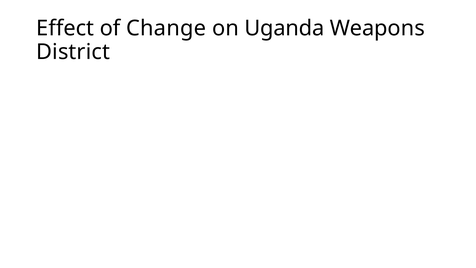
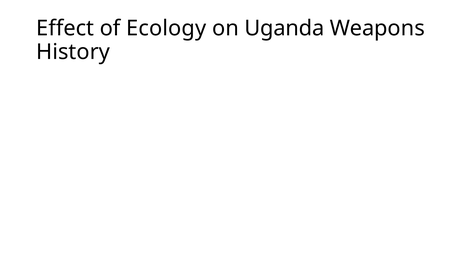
Change: Change -> Ecology (166, 28)
District: District -> History (73, 52)
